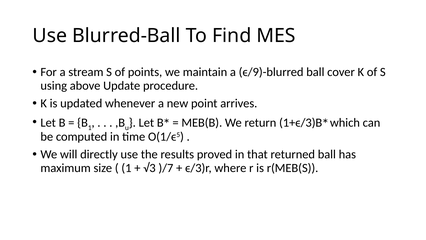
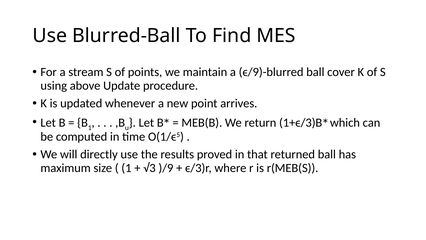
)/7: )/7 -> )/9 (166, 168)
